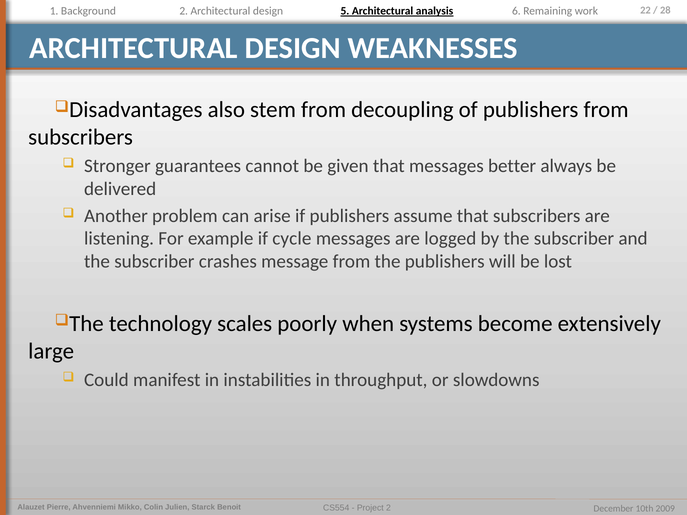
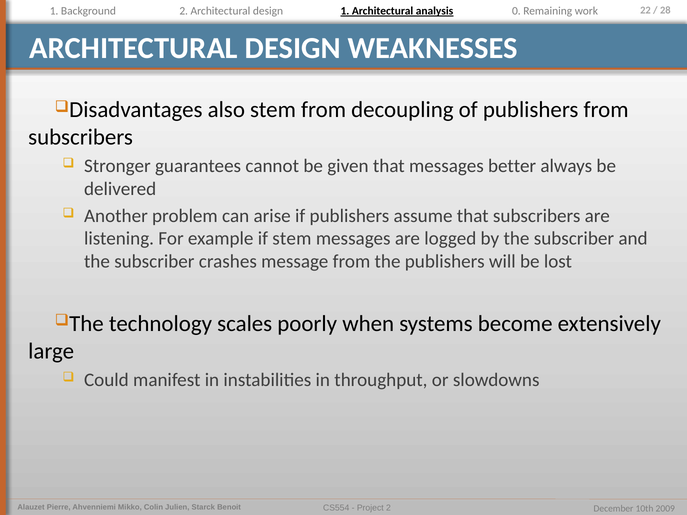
design 5: 5 -> 1 (345, 11)
6: 6 -> 0 (516, 11)
if cycle: cycle -> stem (292, 239)
